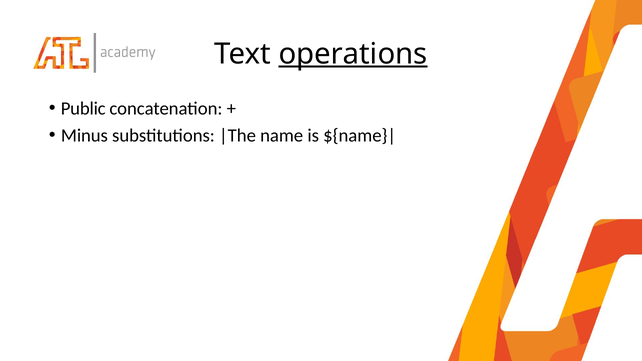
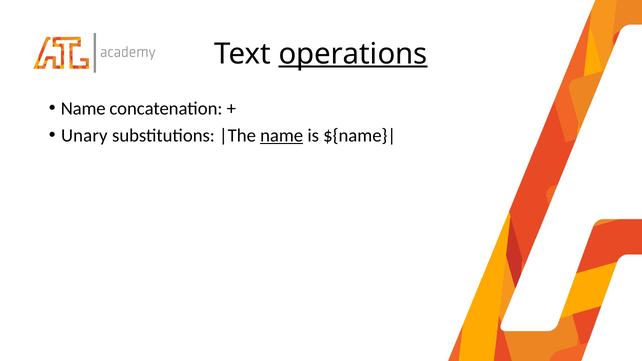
Public: Public -> Name (83, 109)
Minus: Minus -> Unary (84, 135)
name underline: none -> present (282, 135)
